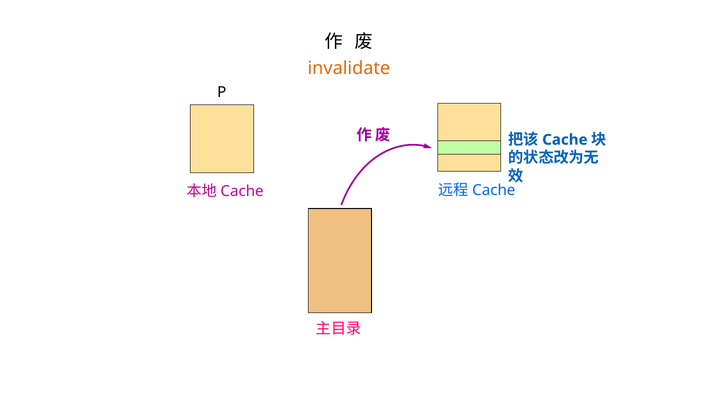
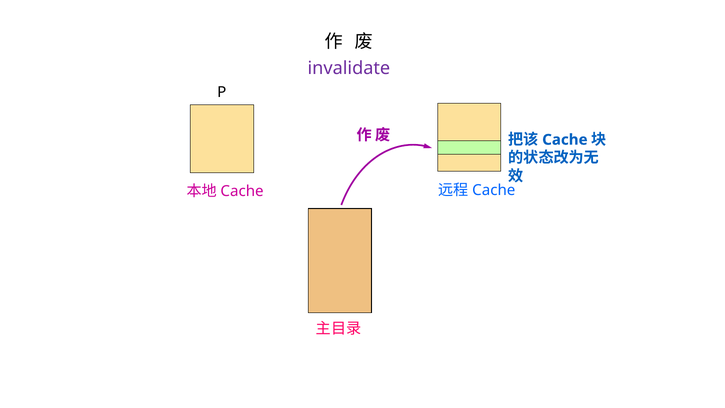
invalidate colour: orange -> purple (349, 68)
